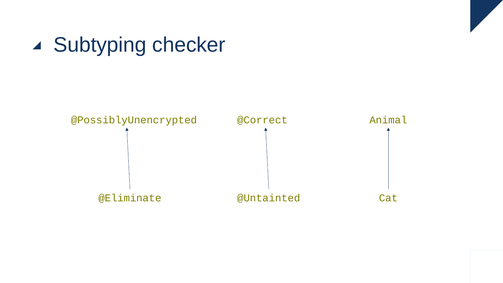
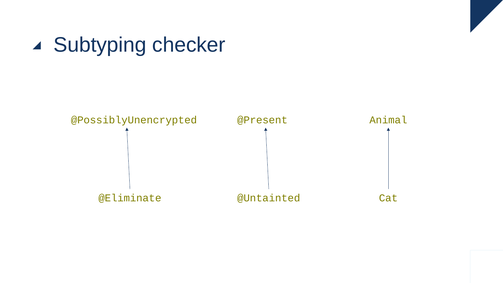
@Correct: @Correct -> @Present (262, 120)
